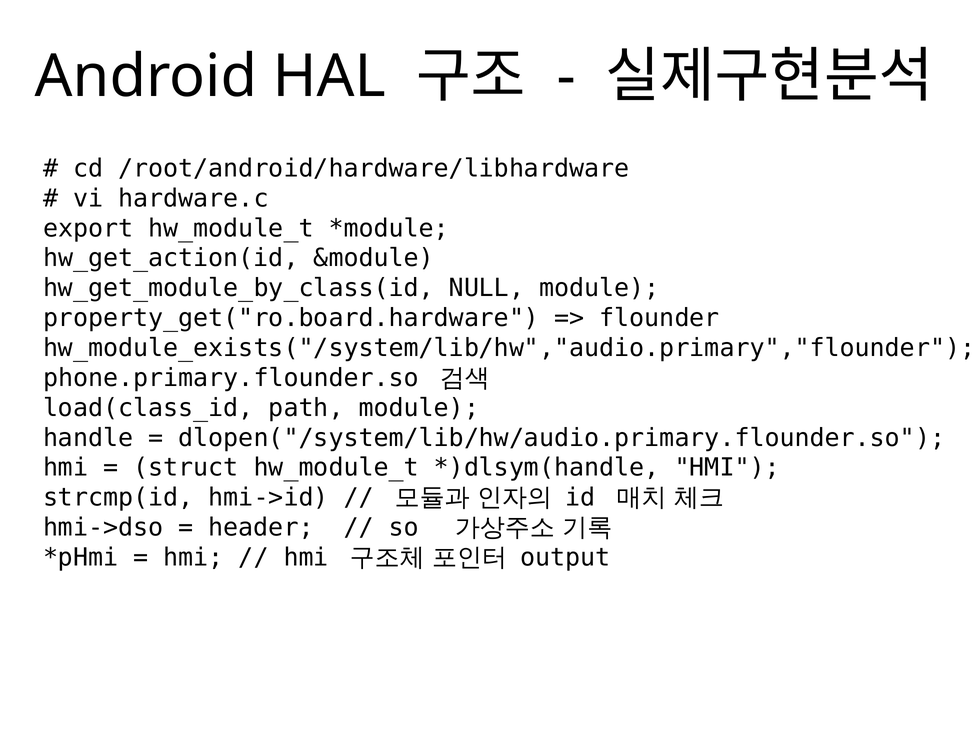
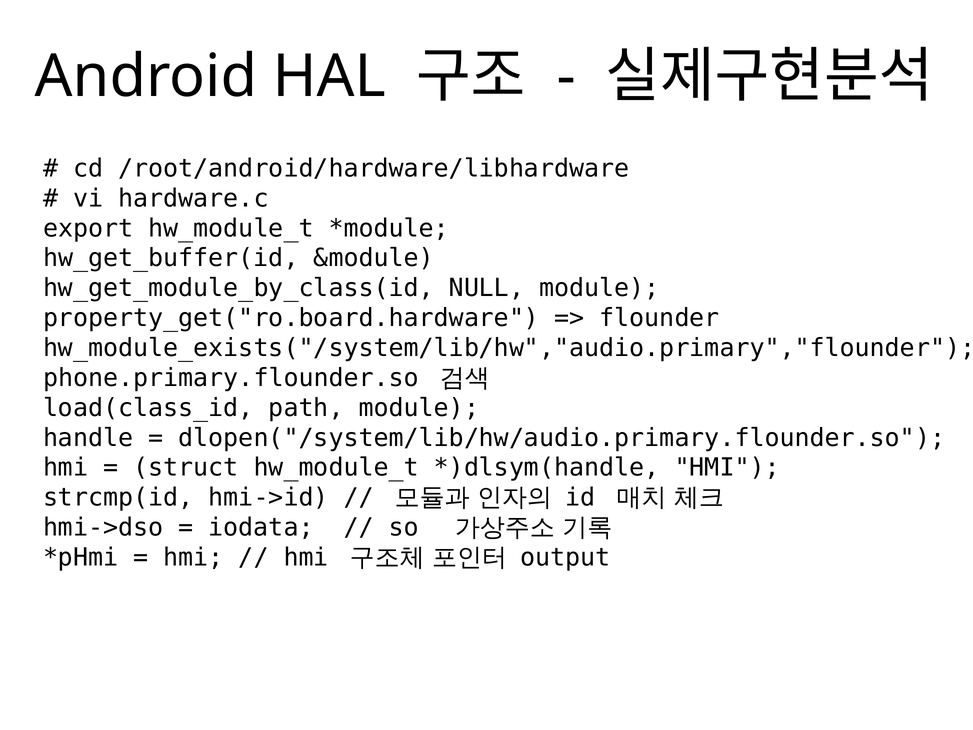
hw_get_action(id: hw_get_action(id -> hw_get_buffer(id (171, 258)
header: header -> iodata (261, 527)
